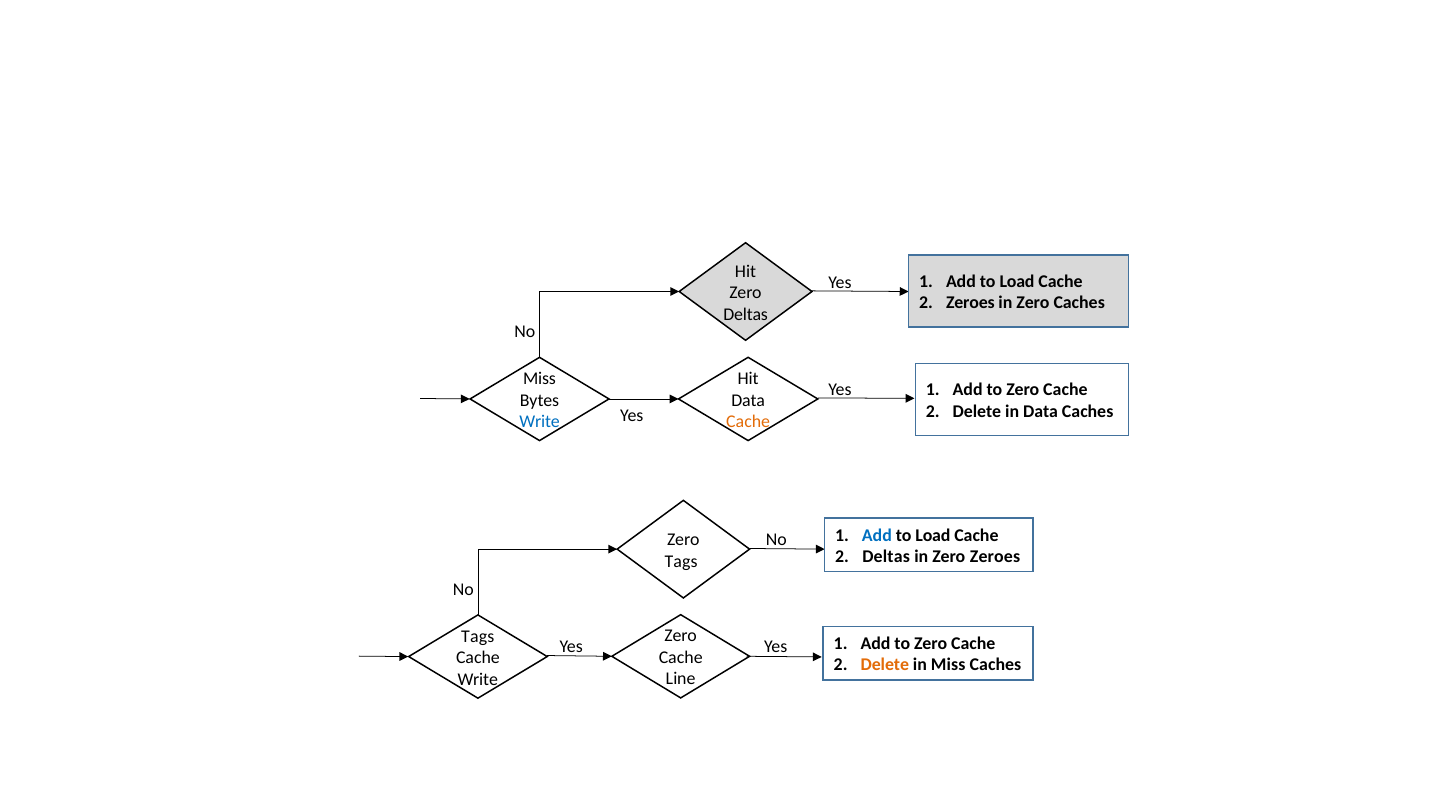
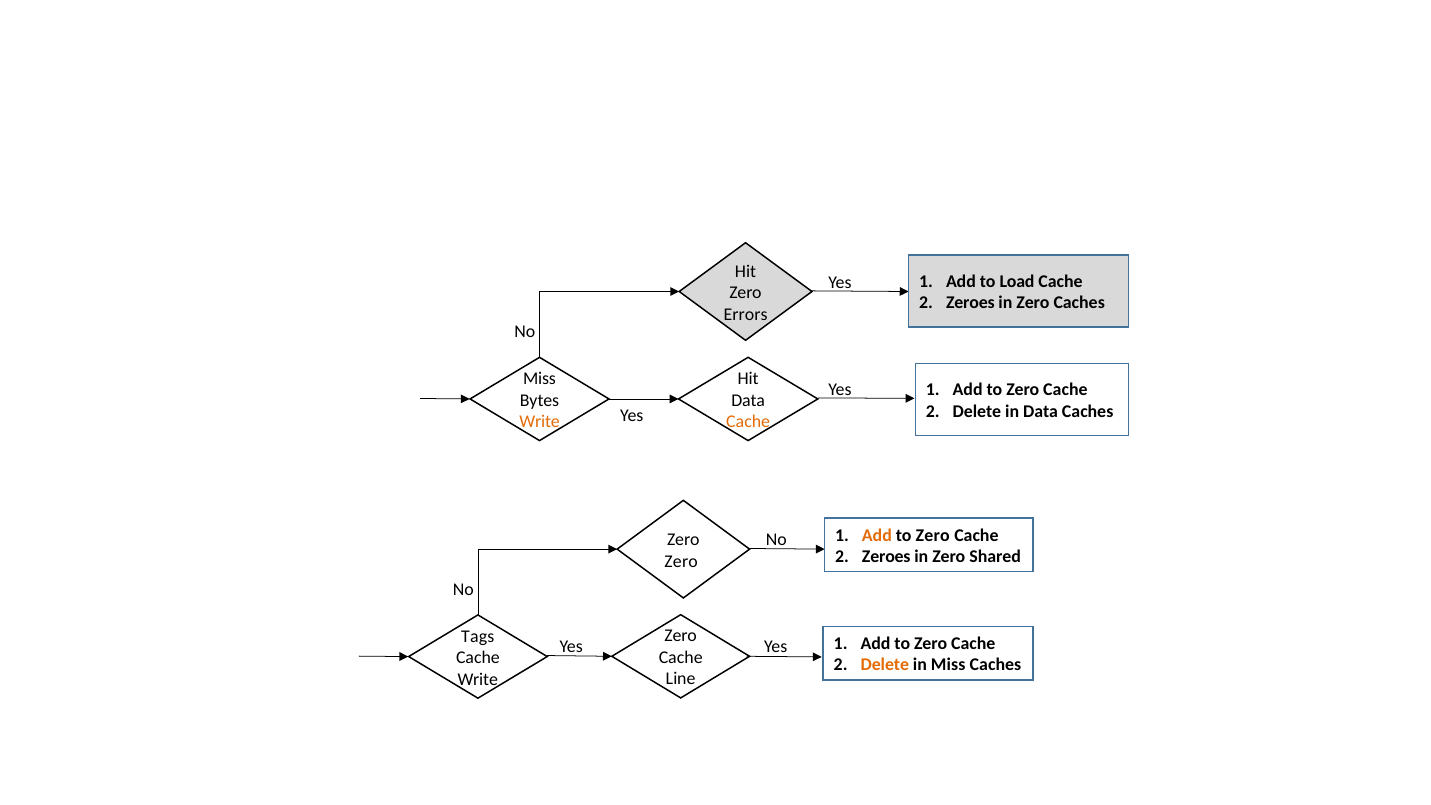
Deltas: Deltas -> Errors (746, 314)
Write colour: blue -> orange (540, 422)
Add colour: blue -> orange (877, 535)
Load: Load -> Zero (933, 535)
Deltas: Deltas -> Zeroes (886, 557)
Zero Zeroes: Zeroes -> Shared (995, 557)
Tags: Tags -> Zero (681, 561)
